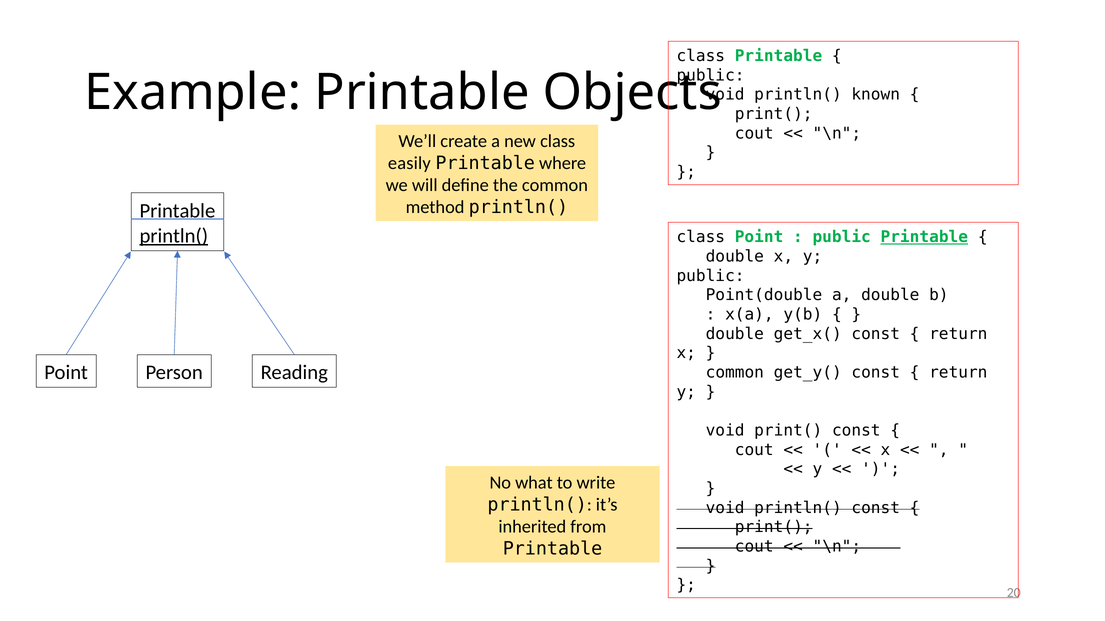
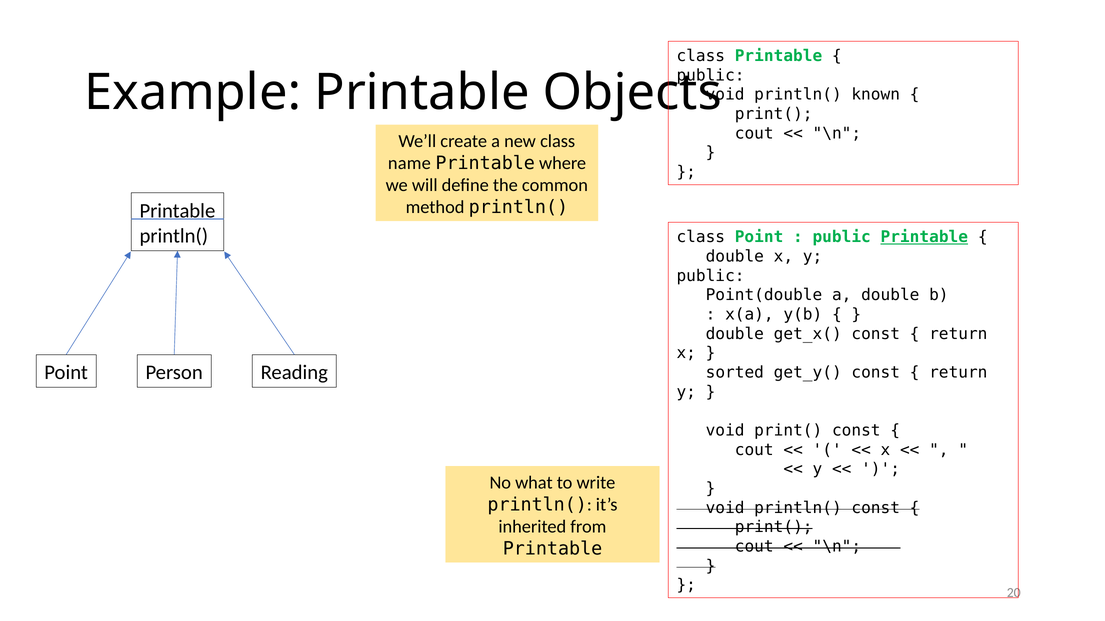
easily: easily -> name (409, 163)
println( underline: present -> none (174, 236)
common: common -> sorted (735, 373)
